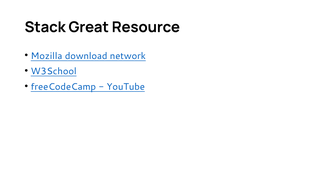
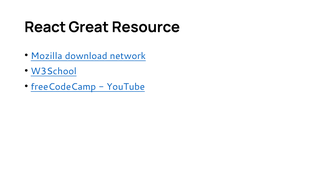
Stack: Stack -> React (45, 27)
